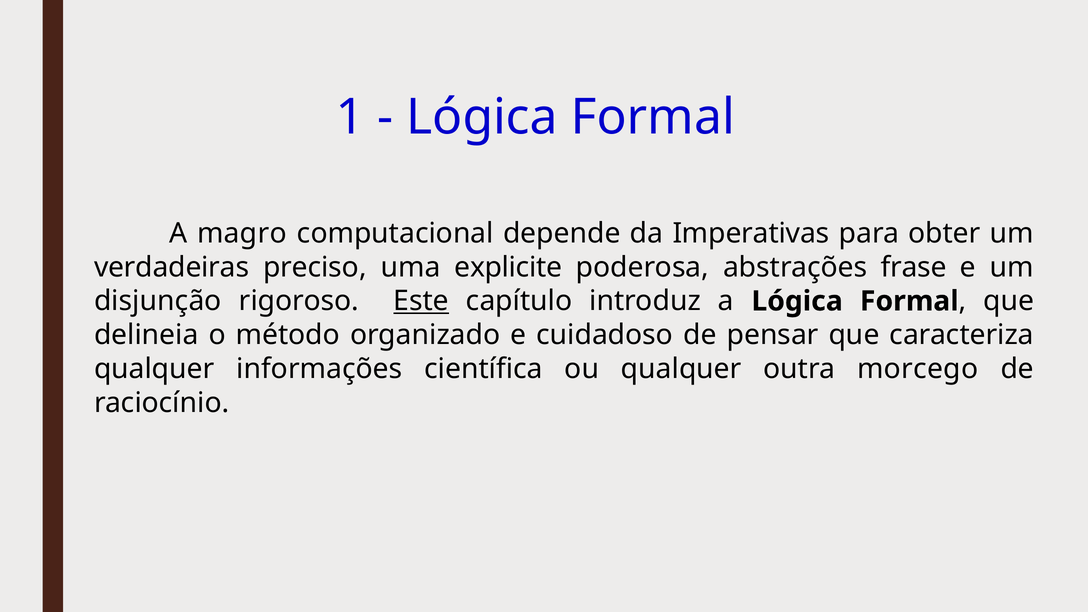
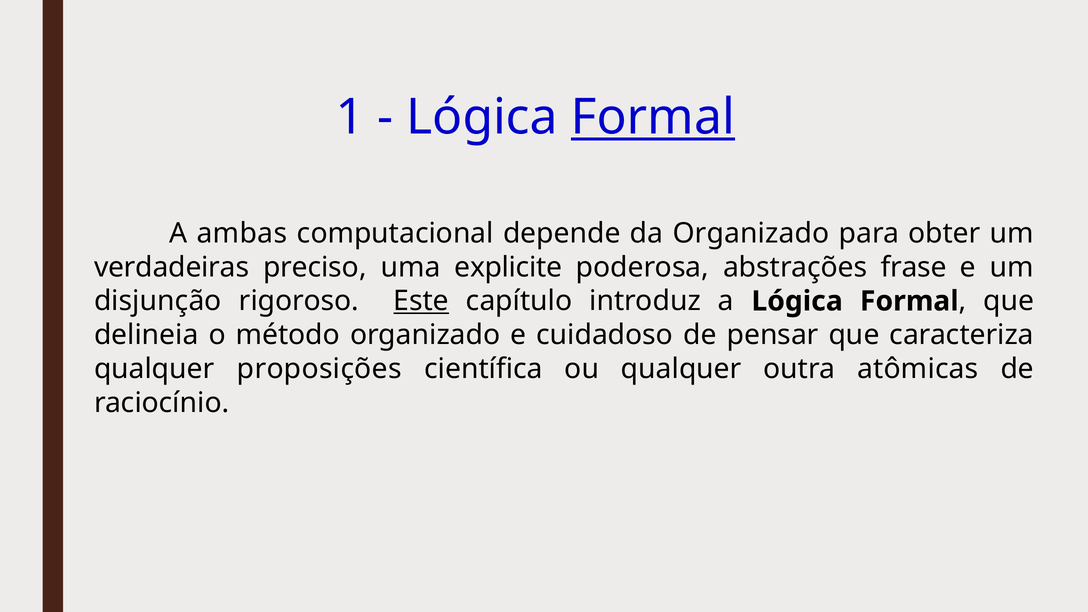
Formal underline: none -> present (653, 117)
magro: magro -> ambas (242, 233)
da Imperativas: Imperativas -> Organizado (751, 233)
informações: informações -> proposições (319, 369)
morcego: morcego -> atômicas (918, 369)
